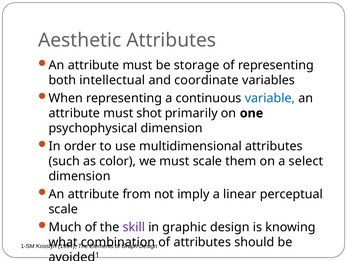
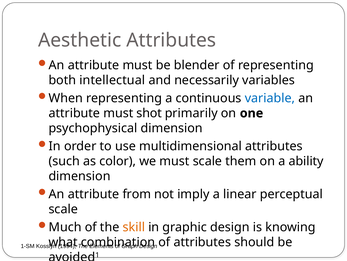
storage: storage -> blender (197, 65)
coordinate: coordinate -> necessarily (207, 80)
select: select -> ability (306, 161)
skill colour: purple -> orange (134, 227)
